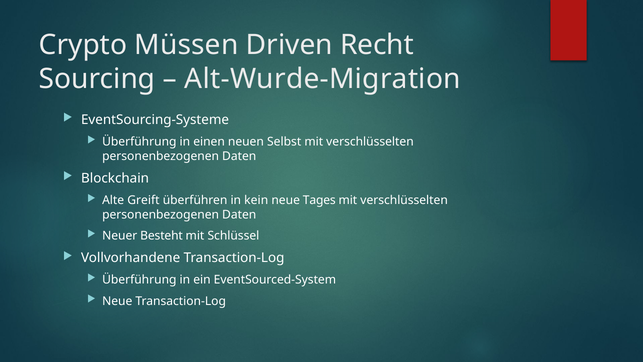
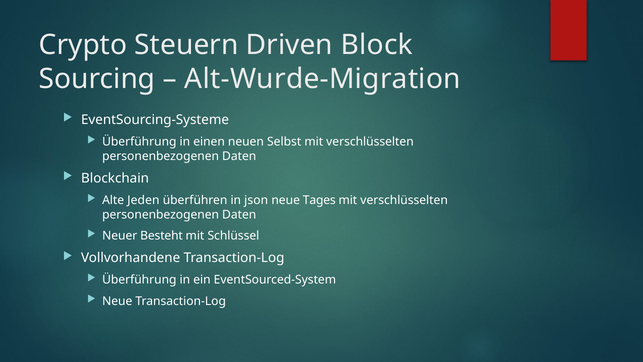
Müssen: Müssen -> Steuern (186, 45)
Recht: Recht -> Block (377, 45)
Greift: Greift -> Jeden (143, 200)
kein: kein -> json (256, 200)
